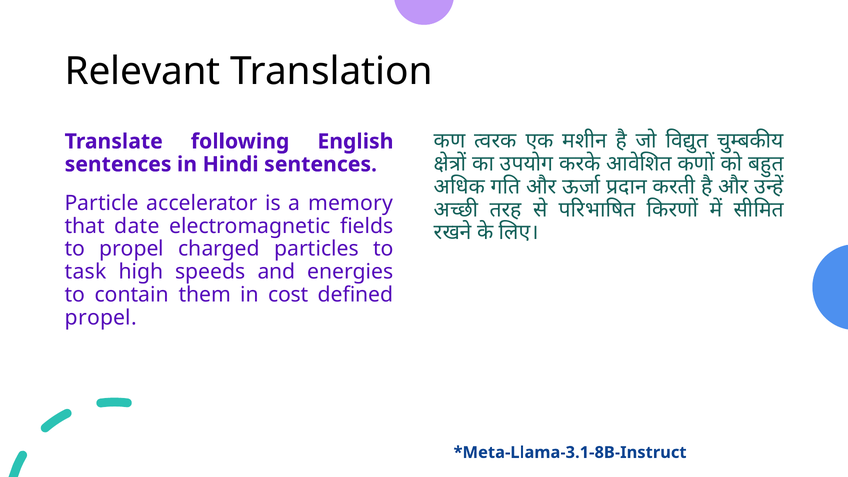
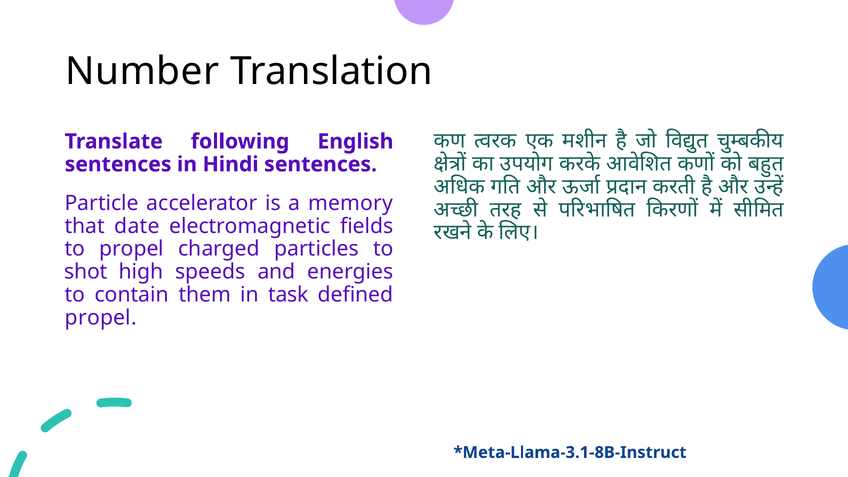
Relevant: Relevant -> Number (142, 71)
task: task -> shot (86, 272)
cost: cost -> task (288, 295)
